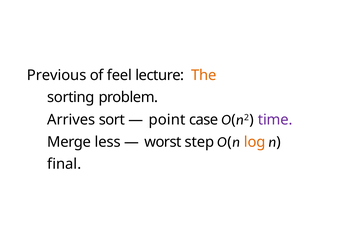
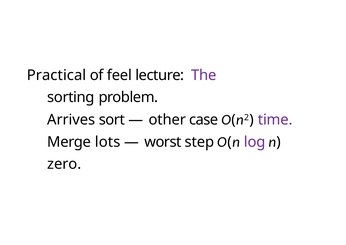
Previous: Previous -> Practical (57, 75)
The colour: orange -> purple (204, 75)
point: point -> other (167, 120)
less: less -> lots (108, 142)
log colour: orange -> purple (255, 142)
final: final -> zero (64, 164)
